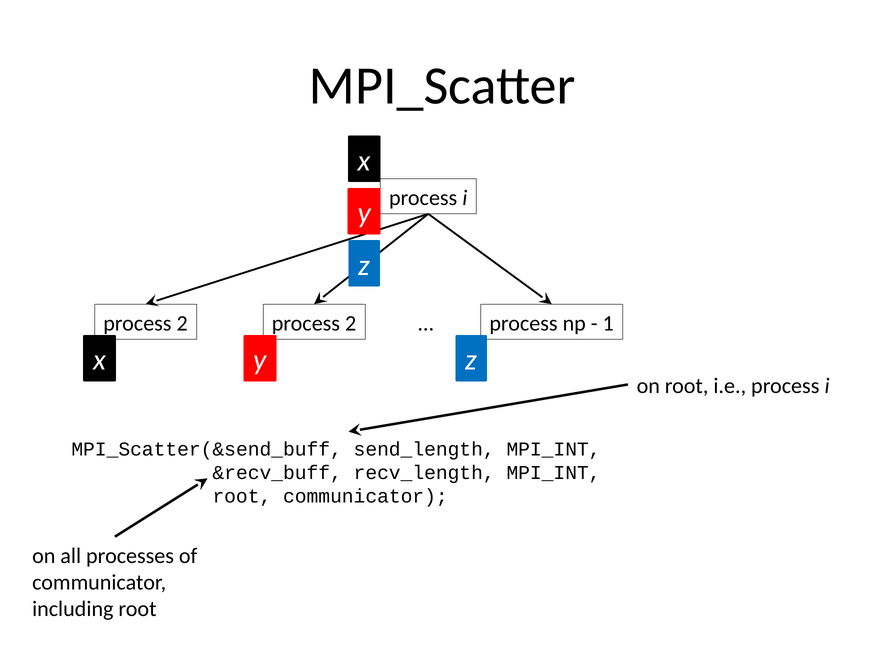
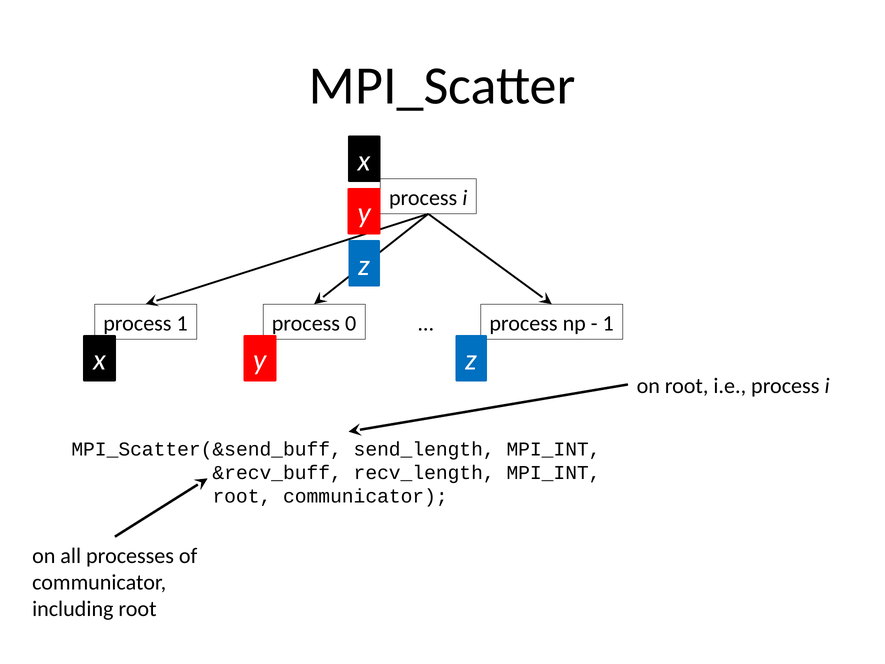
2: 2 -> 1 (182, 323)
2: 2 -> 0 (351, 323)
